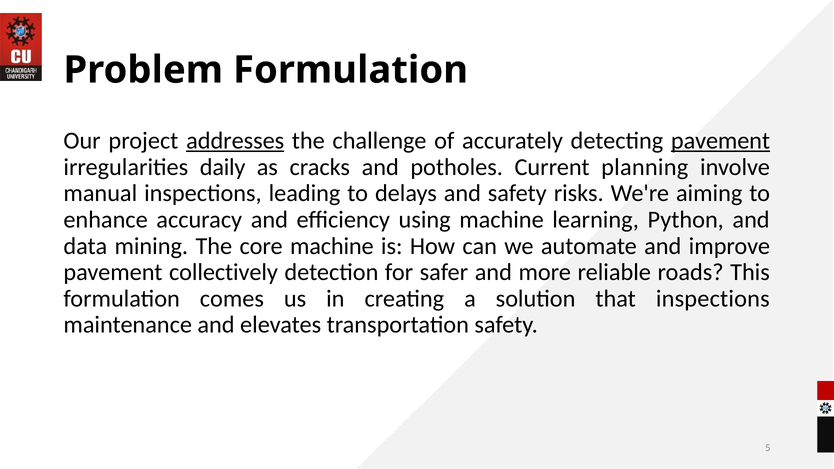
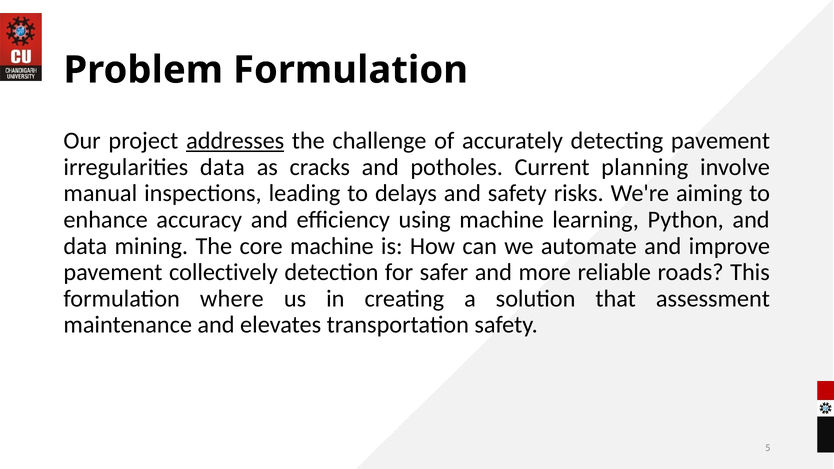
pavement underline: present -> none (721, 141)
irregularities daily: daily -> data (222, 167)
comes: comes -> where (232, 299)
that inspections: inspections -> assessment (713, 299)
